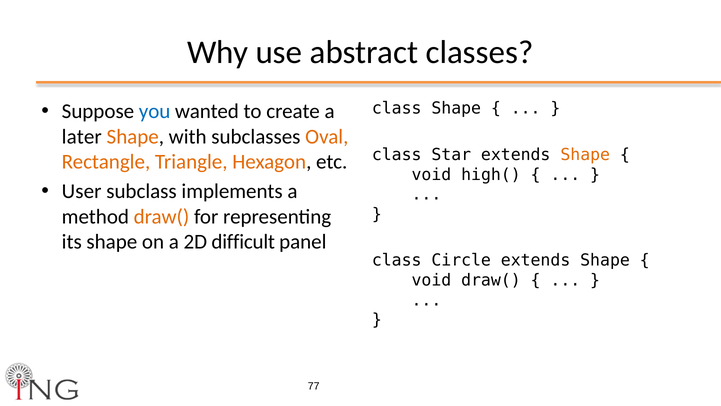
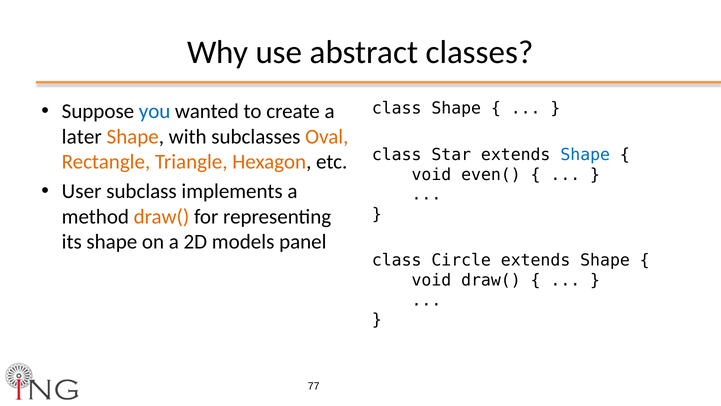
Shape colour: orange -> blue (585, 155)
high(: high( -> even( (491, 174)
difficult: difficult -> models (243, 242)
